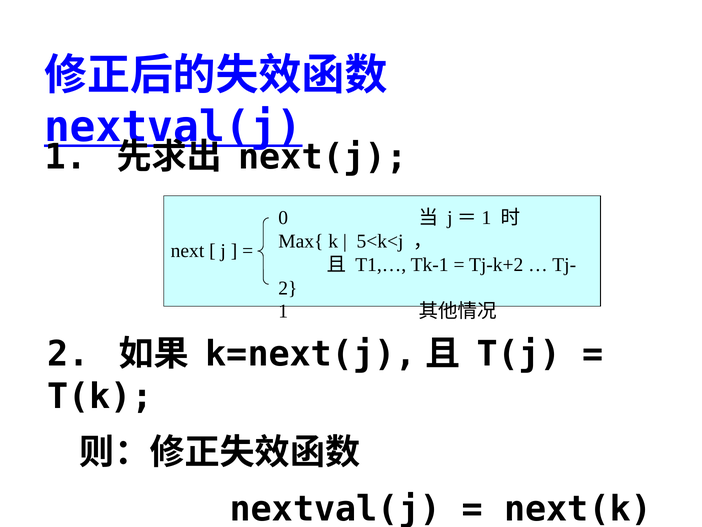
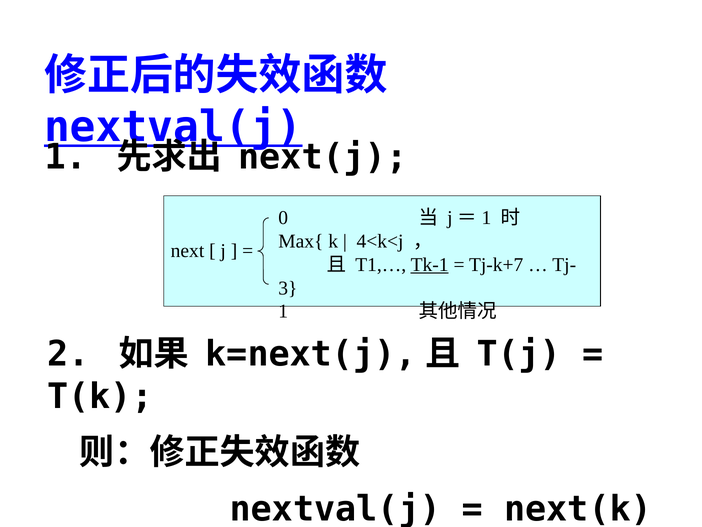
5<k<j: 5<k<j -> 4<k<j (380, 241)
Tk-1 underline: none -> present (430, 264)
Tj-k+2: Tj-k+2 -> Tj-k+7 (496, 264)
2: 2 -> 3 (288, 288)
